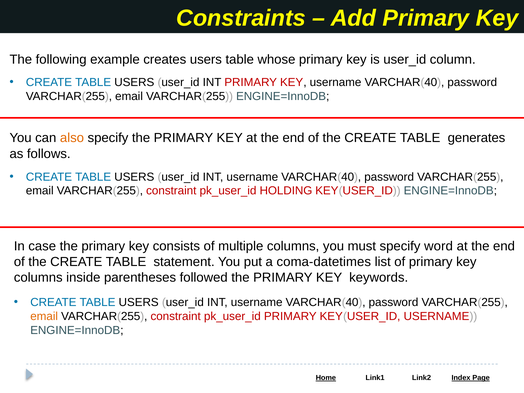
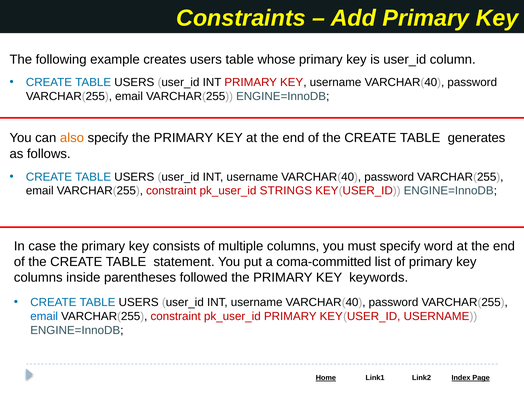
HOLDING: HOLDING -> STRINGS (286, 191)
coma-datetimes: coma-datetimes -> coma-committed (324, 262)
email colour: orange -> blue (44, 316)
